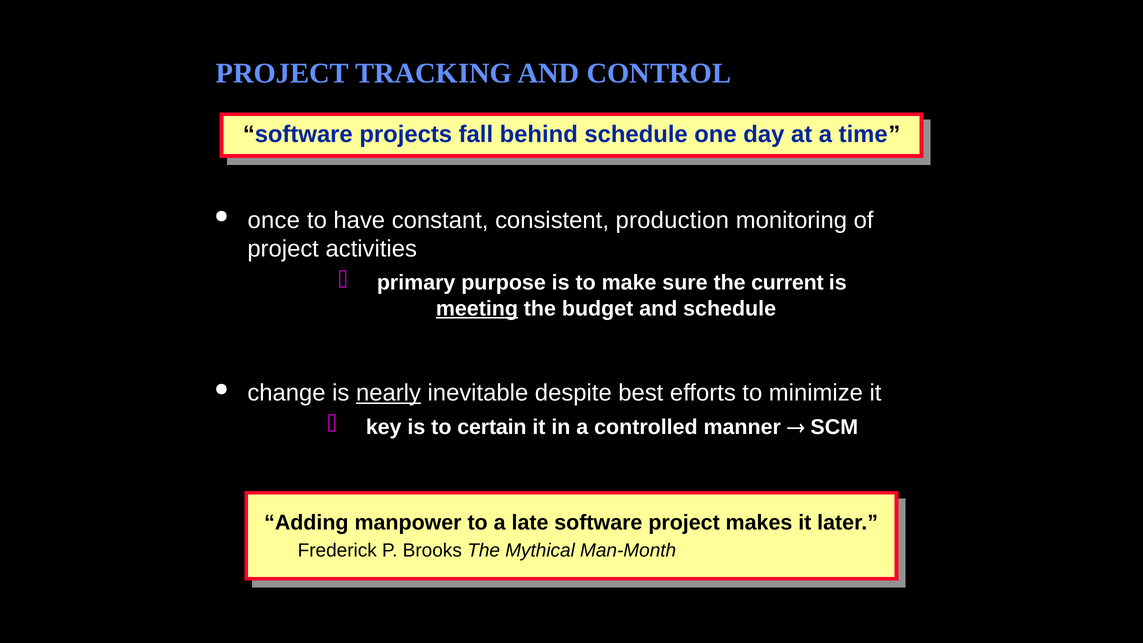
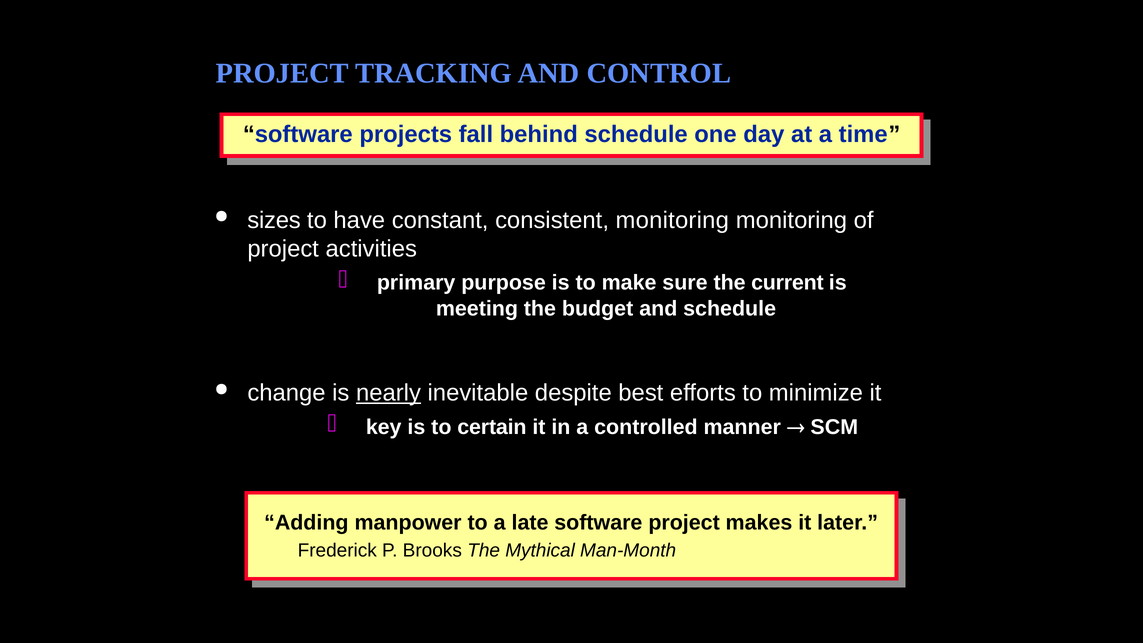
once: once -> sizes (274, 220)
consistent production: production -> monitoring (672, 220)
meeting underline: present -> none (477, 309)
